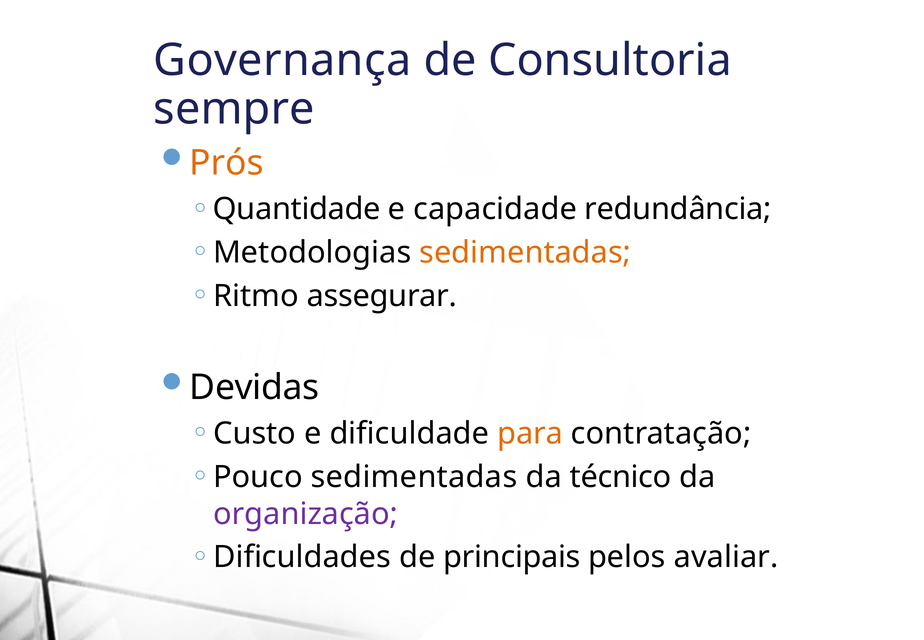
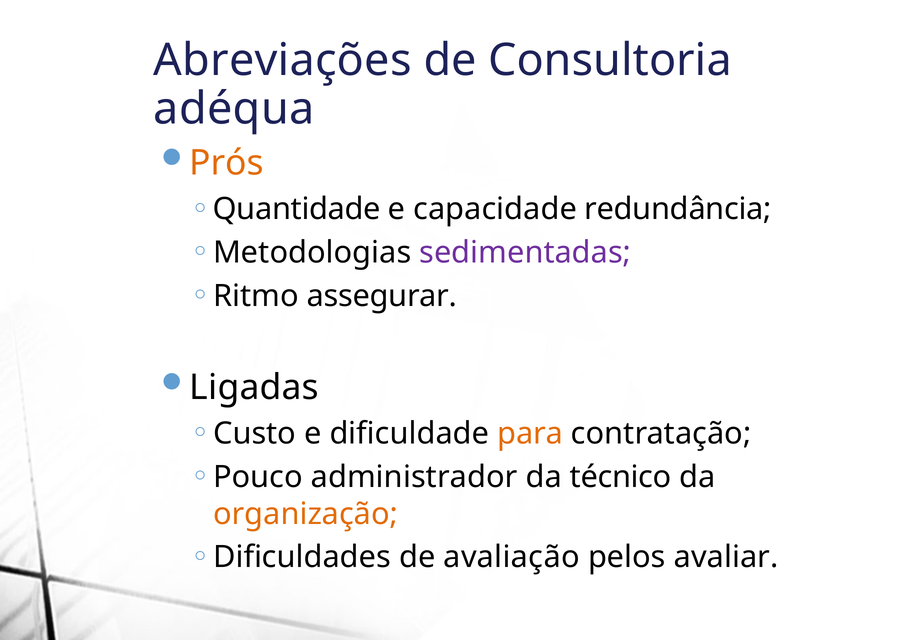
Governança: Governança -> Abreviações (283, 60)
sempre: sempre -> adéqua (234, 109)
sedimentadas colour: orange -> purple (525, 252)
Devidas: Devidas -> Ligadas (254, 387)
Pouco sedimentadas: sedimentadas -> administrador (414, 477)
organização colour: purple -> orange (306, 514)
principais: principais -> avaliação (512, 557)
